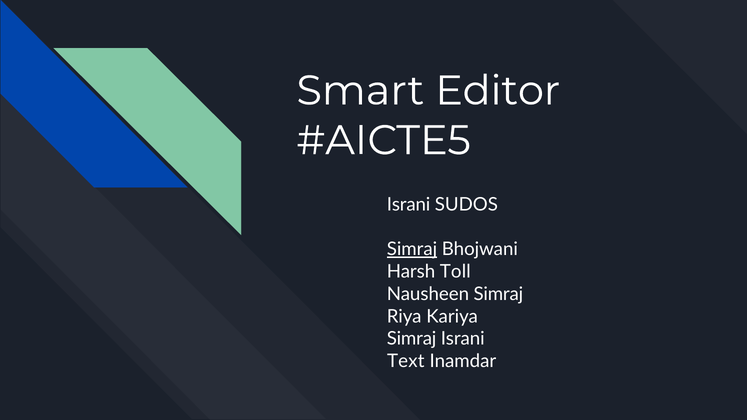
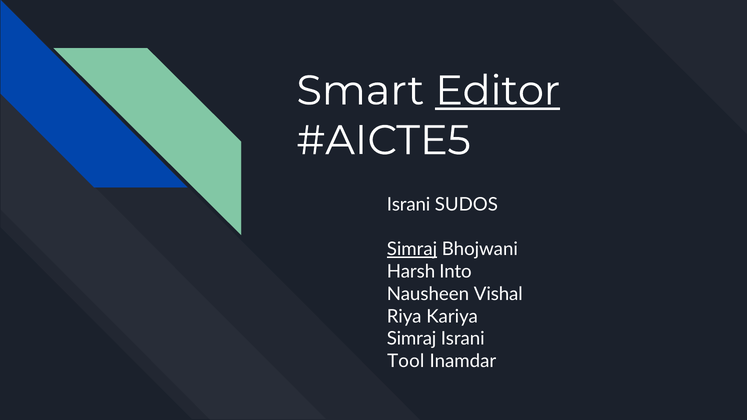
Editor underline: none -> present (498, 91)
Toll: Toll -> Into (455, 272)
Nausheen Simraj: Simraj -> Vishal (498, 294)
Text: Text -> Tool (406, 361)
